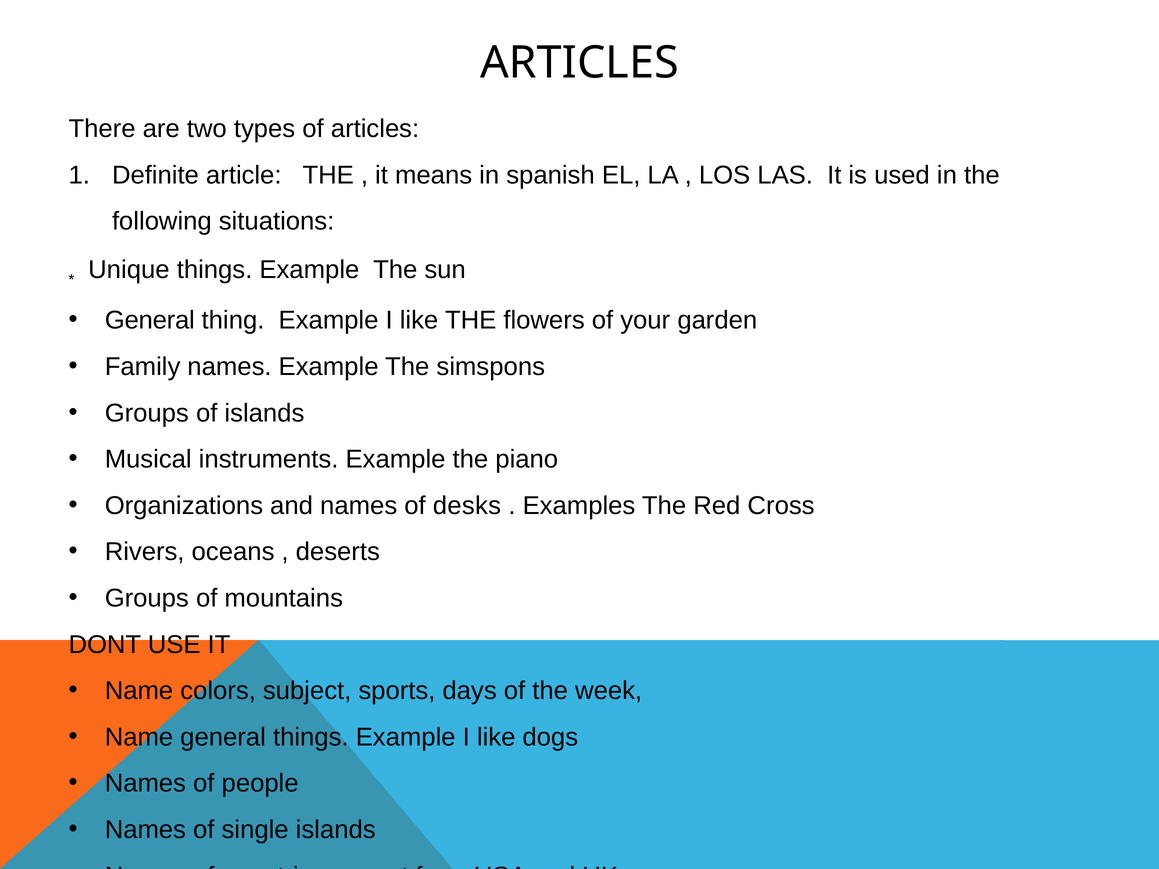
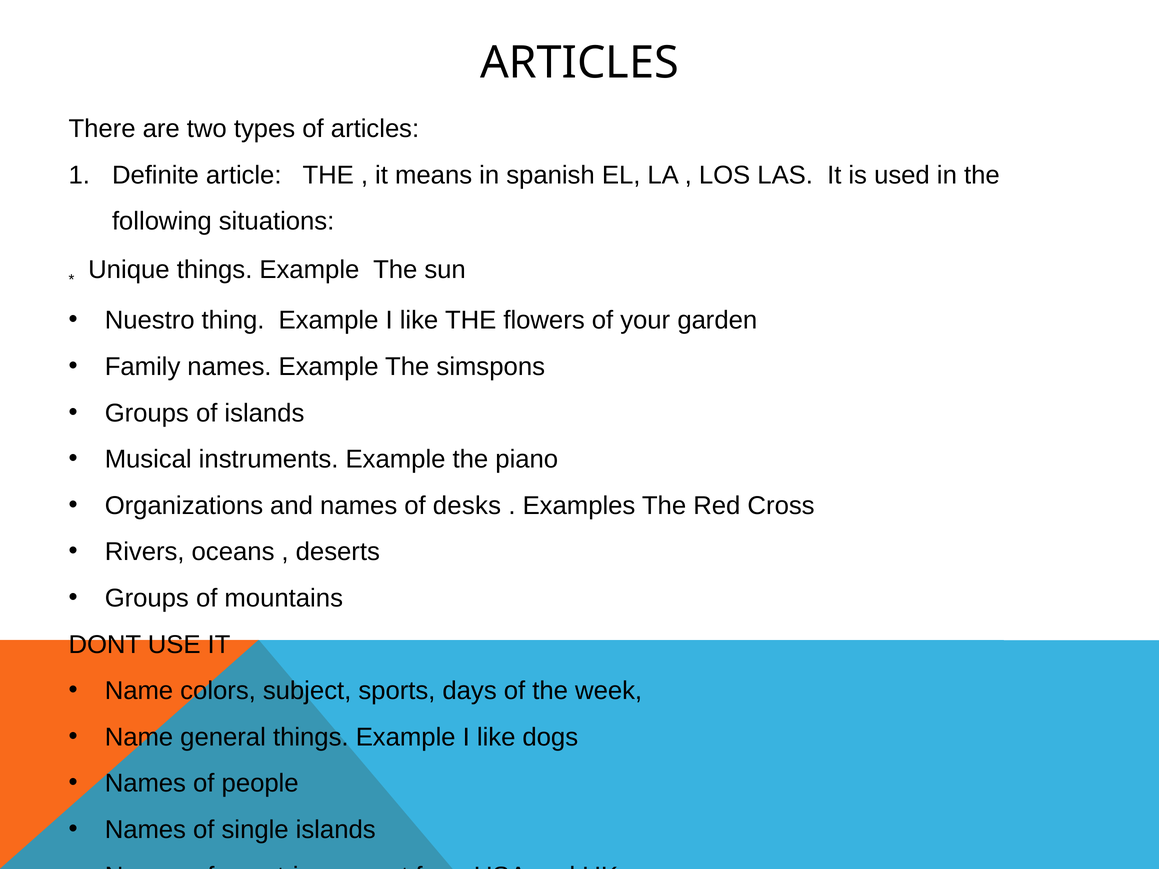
General: General -> Nuestro (150, 321)
